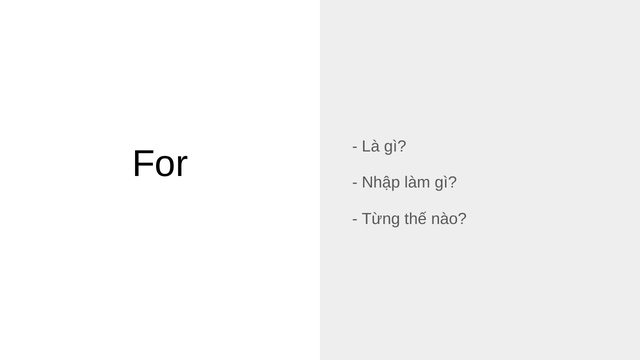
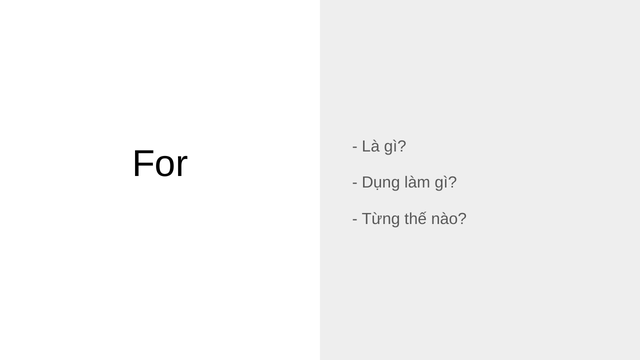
Nhập: Nhập -> Dụng (381, 183)
